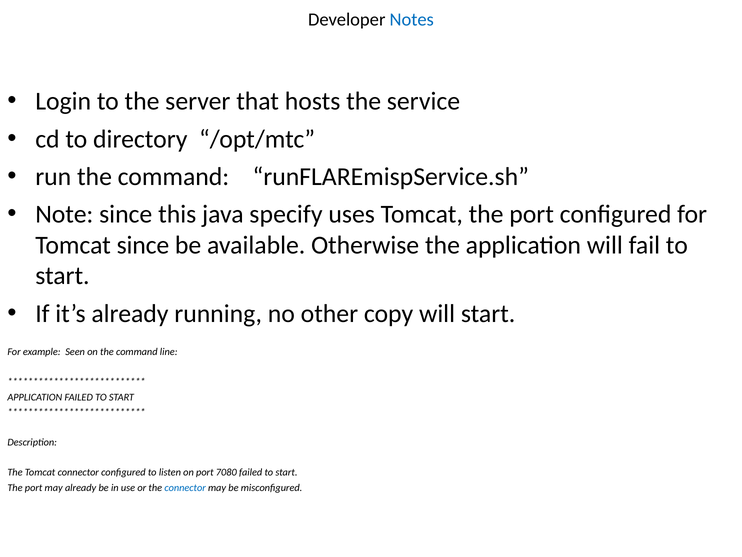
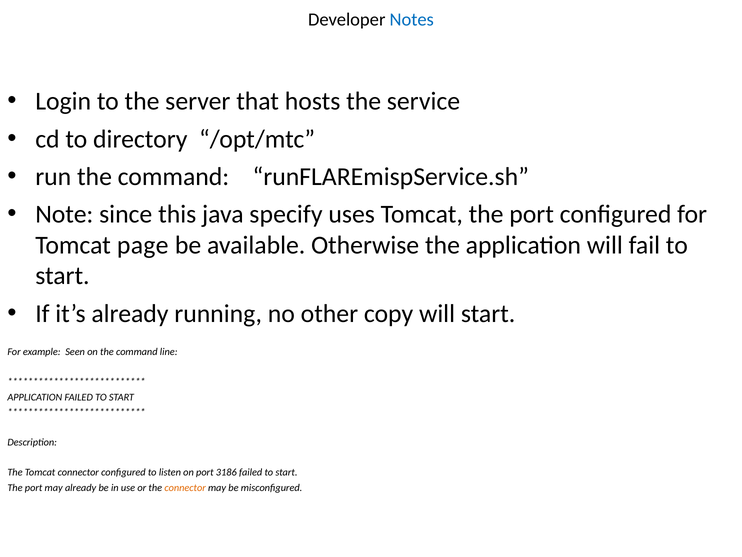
Tomcat since: since -> page (143, 245)
7080: 7080 -> 3186 (226, 472)
connector colour: blue -> orange (185, 487)
